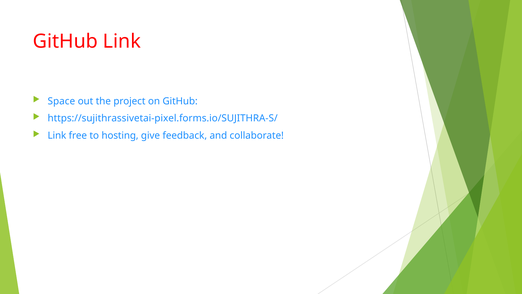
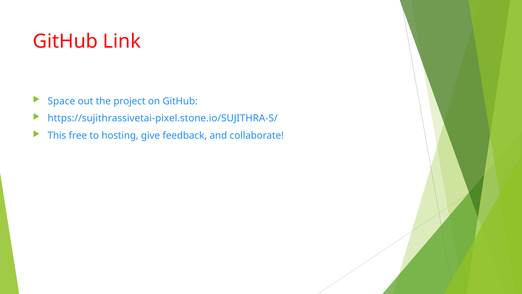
https://sujithrassivetai-pixel.forms.io/SUJITHRA-S/: https://sujithrassivetai-pixel.forms.io/SUJITHRA-S/ -> https://sujithrassivetai-pixel.stone.io/SUJITHRA-S/ (163, 118)
Link: Link -> This (57, 135)
